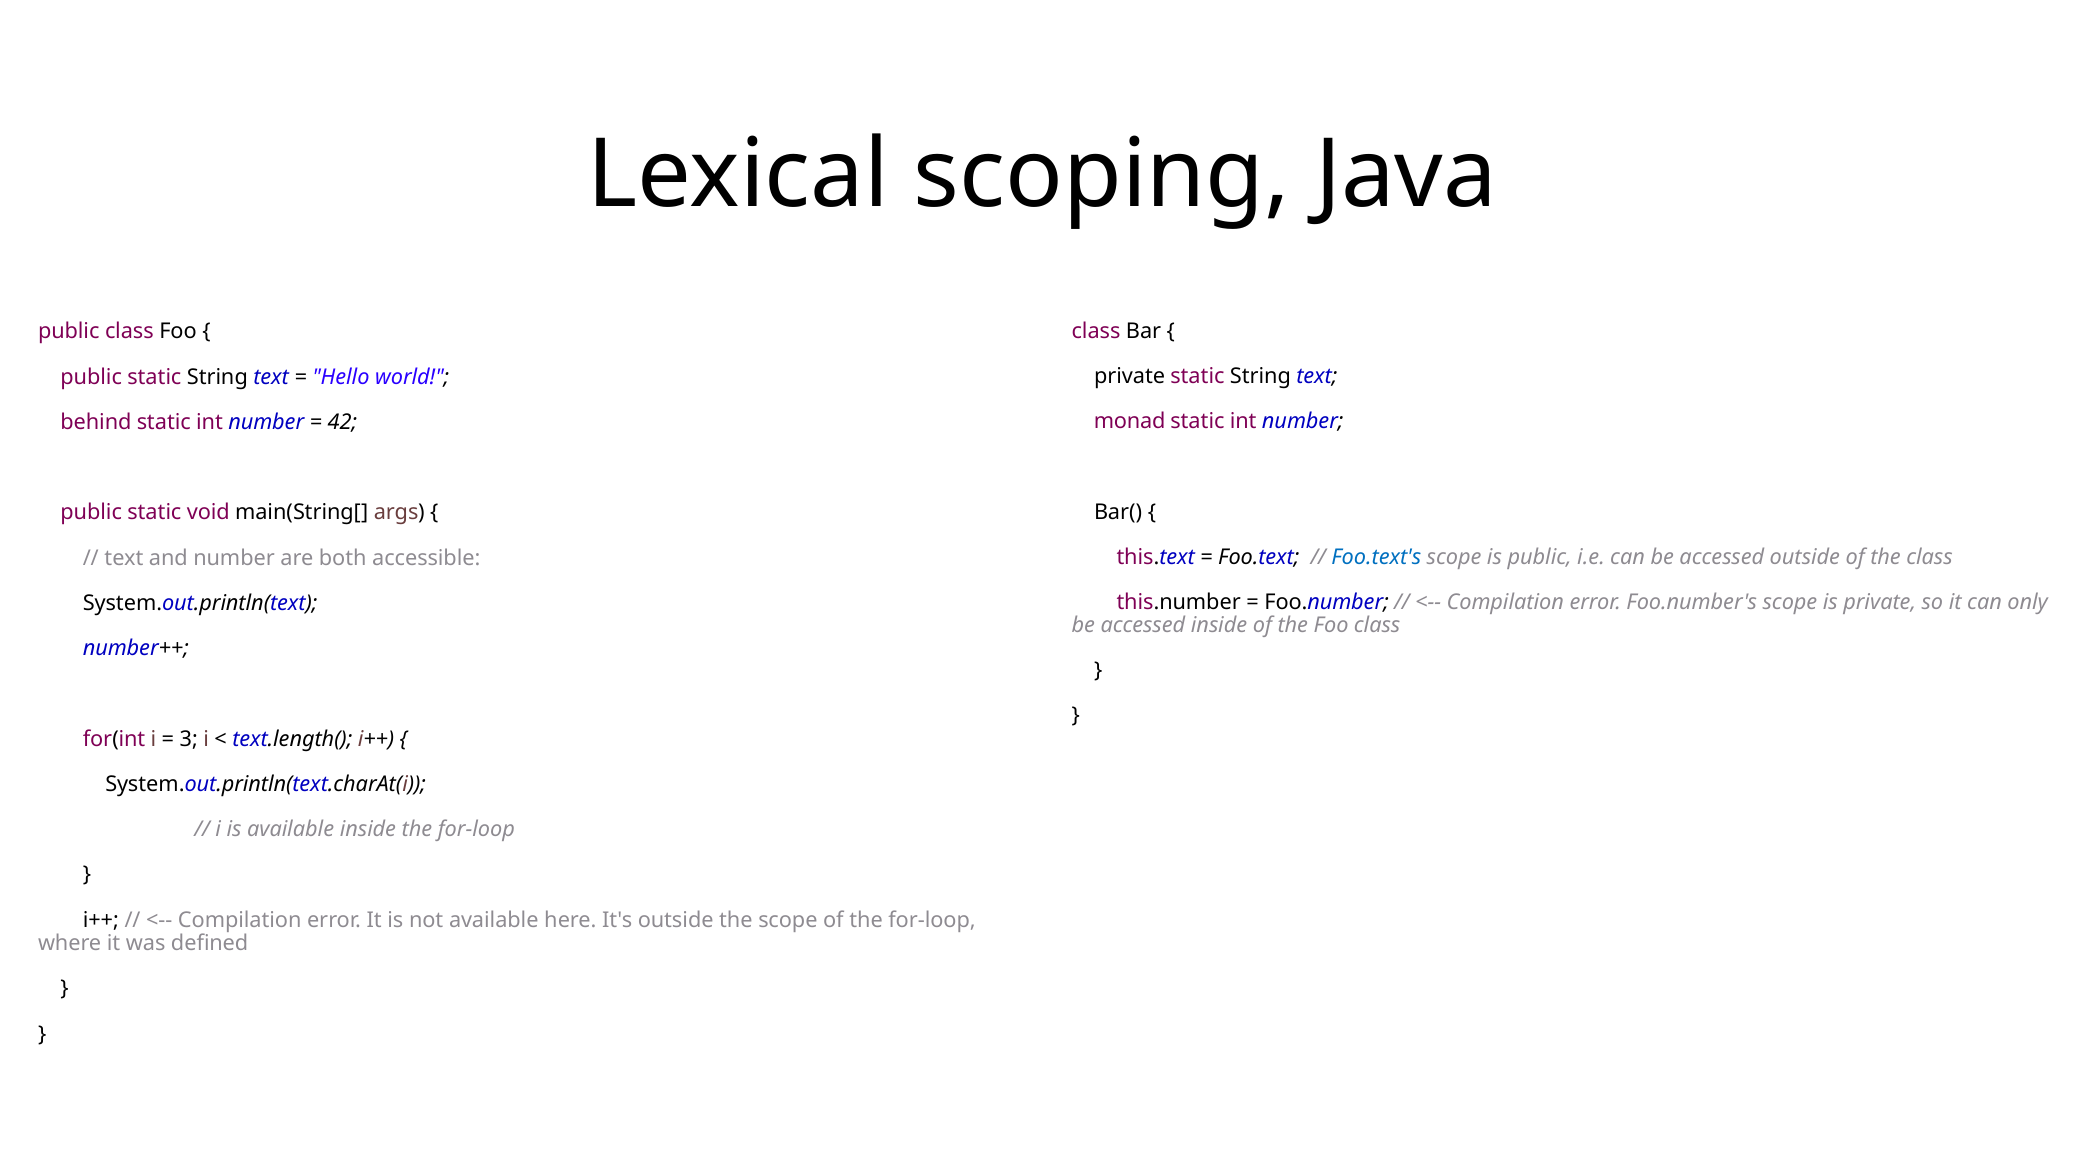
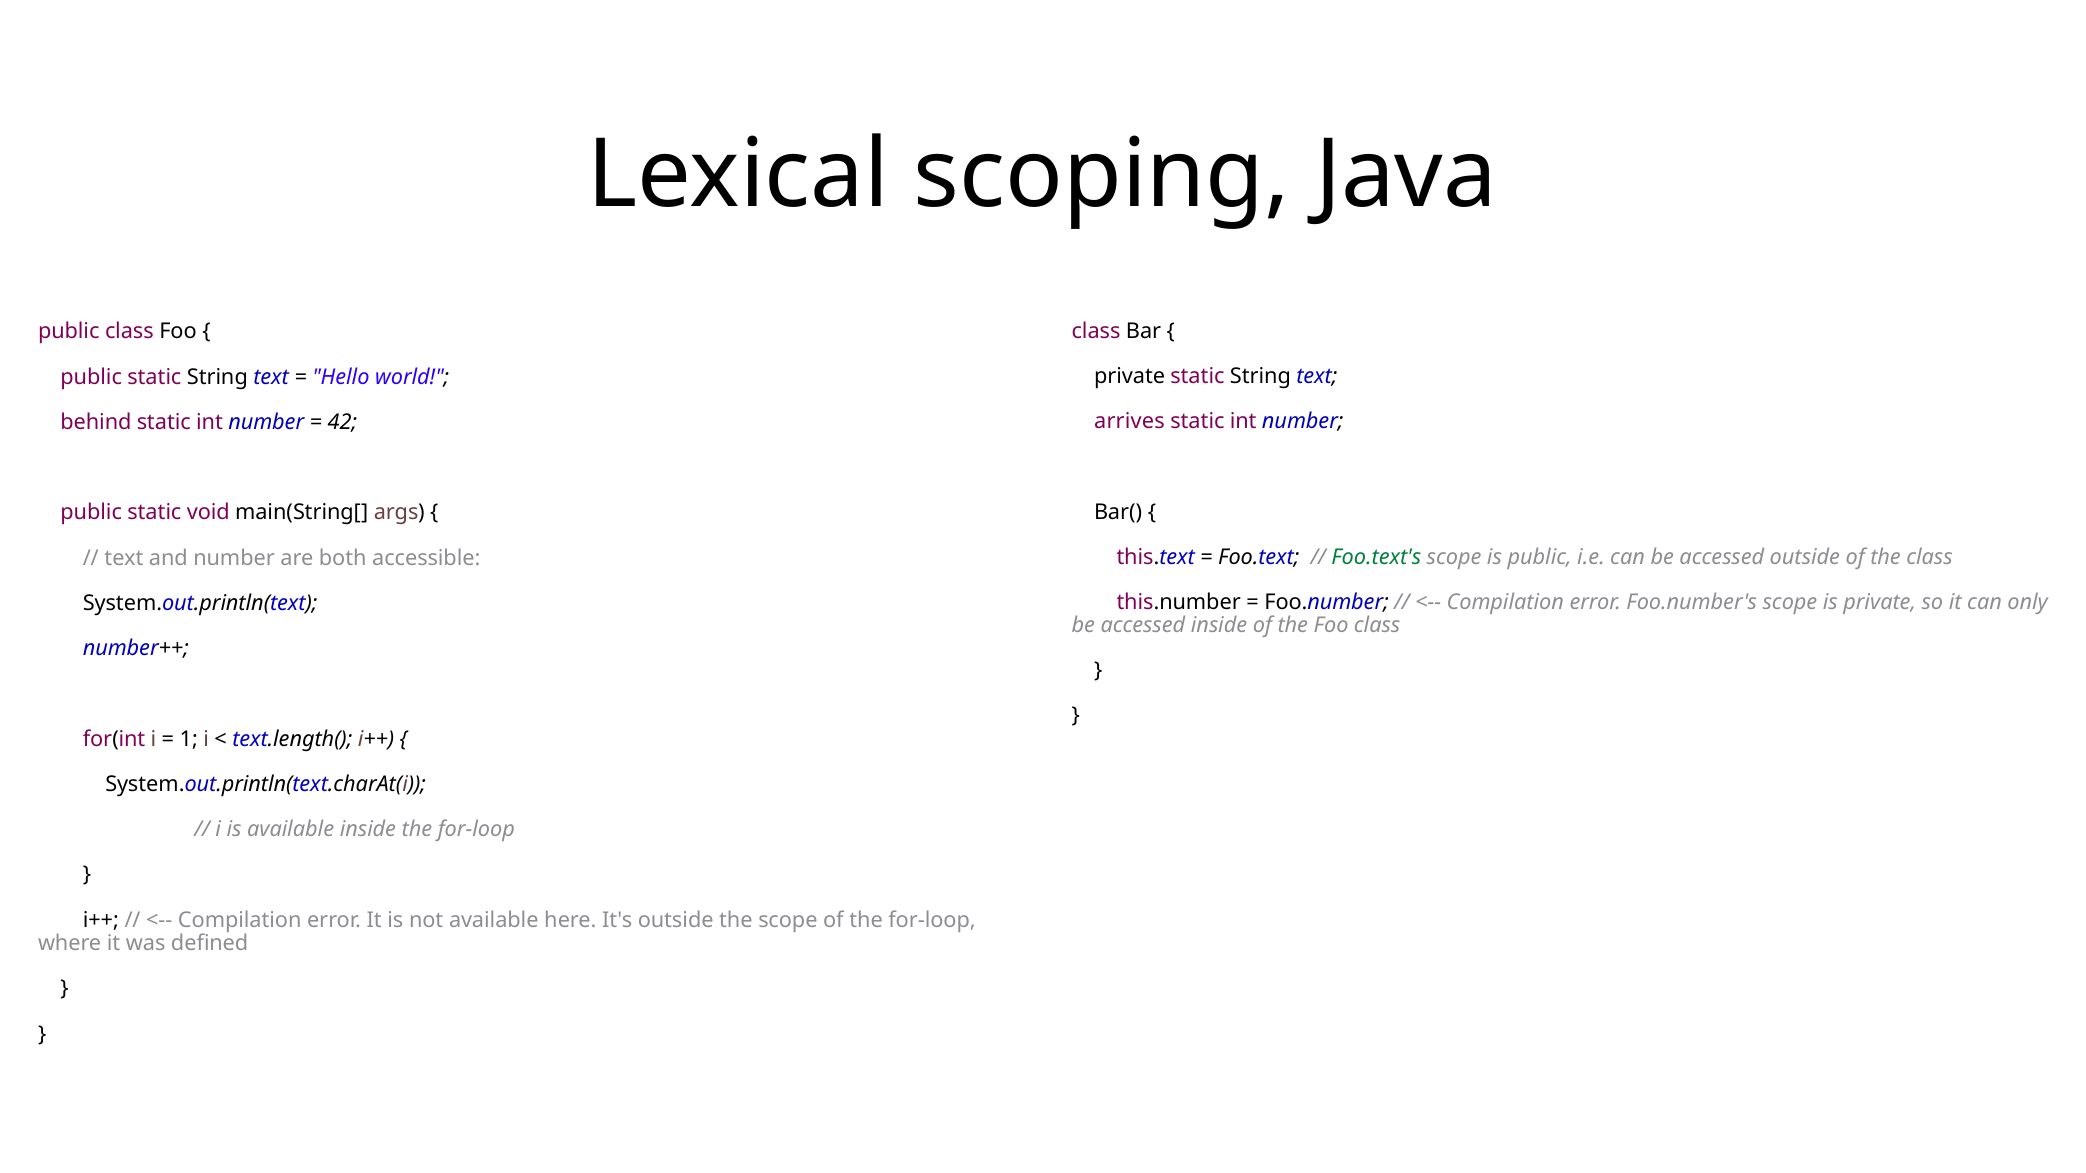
monad: monad -> arrives (1129, 422)
Foo.text's colour: blue -> green (1376, 557)
3: 3 -> 1 (189, 739)
